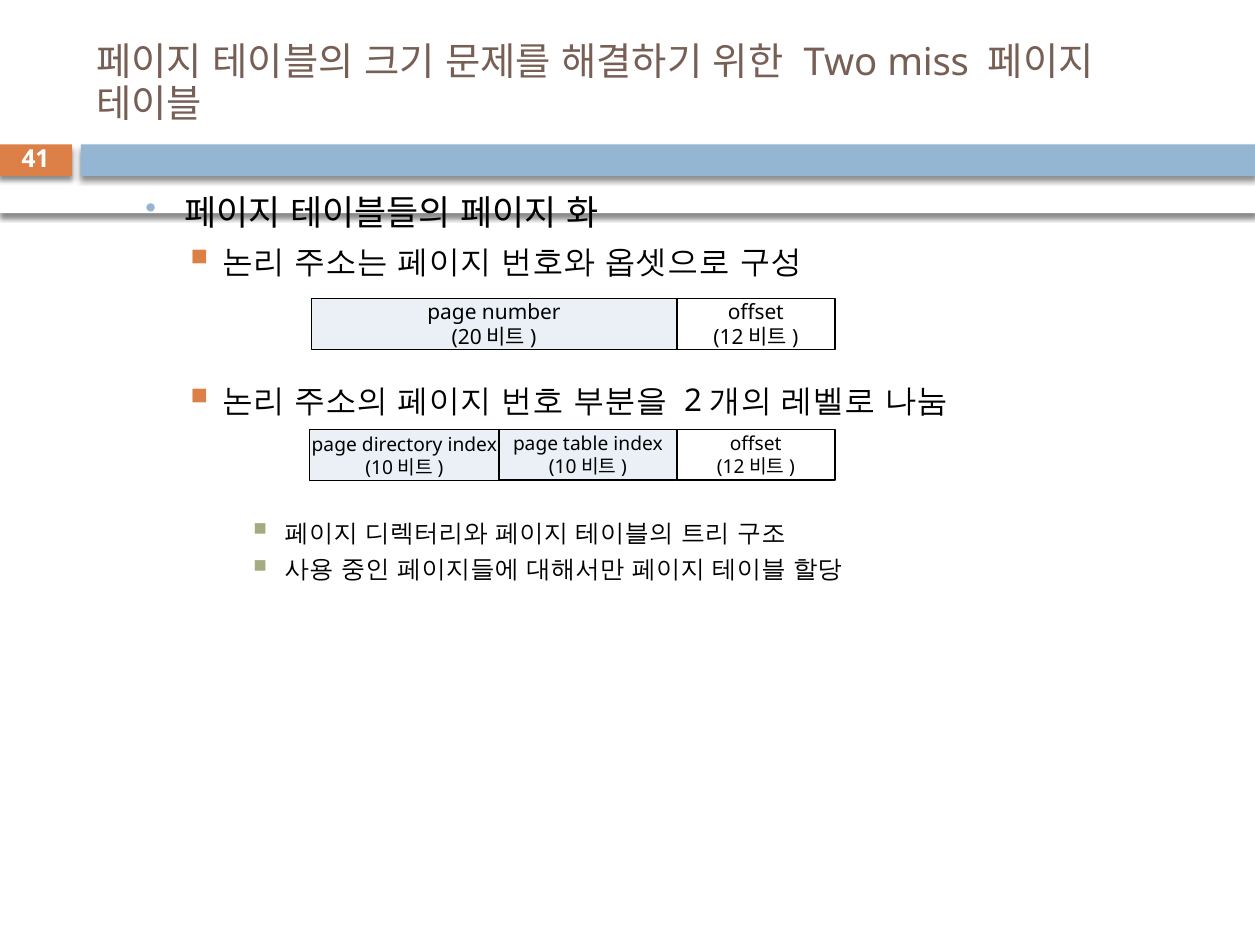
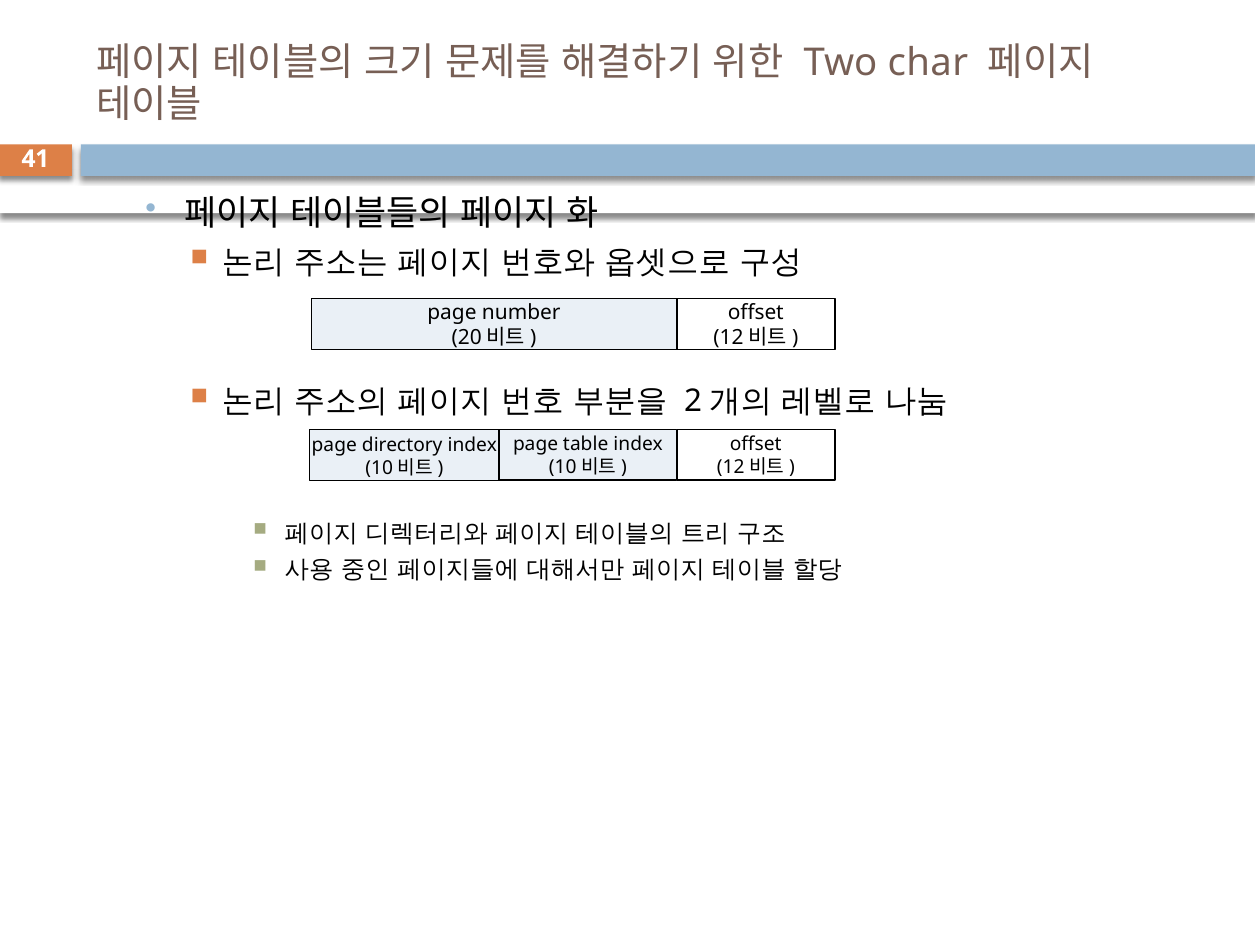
miss: miss -> char (928, 63)
